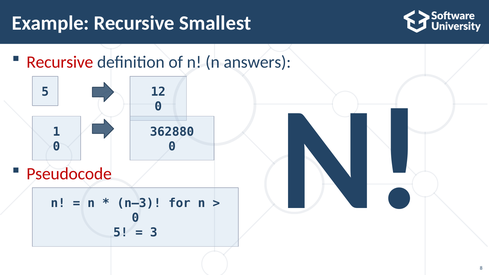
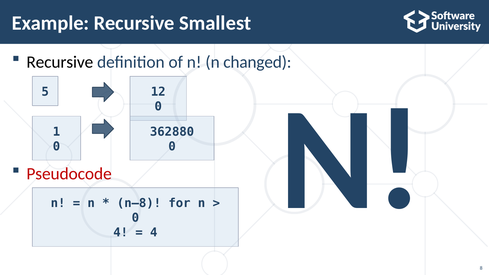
Recursive colour: red -> black (60, 62)
answers: answers -> changed (257, 62)
n–3: n–3 -> n–8 (139, 203)
5: 5 -> 4 (121, 233)
3: 3 -> 4 (154, 233)
